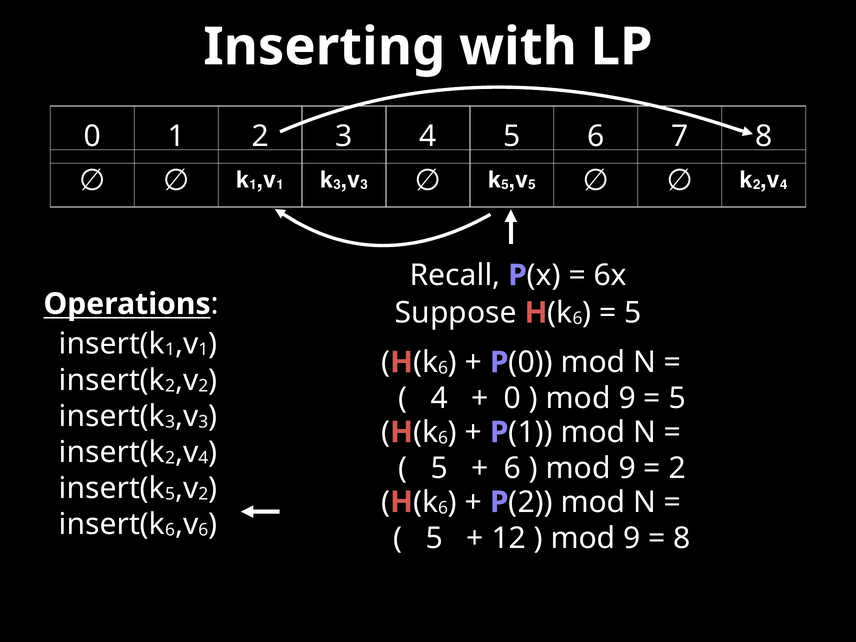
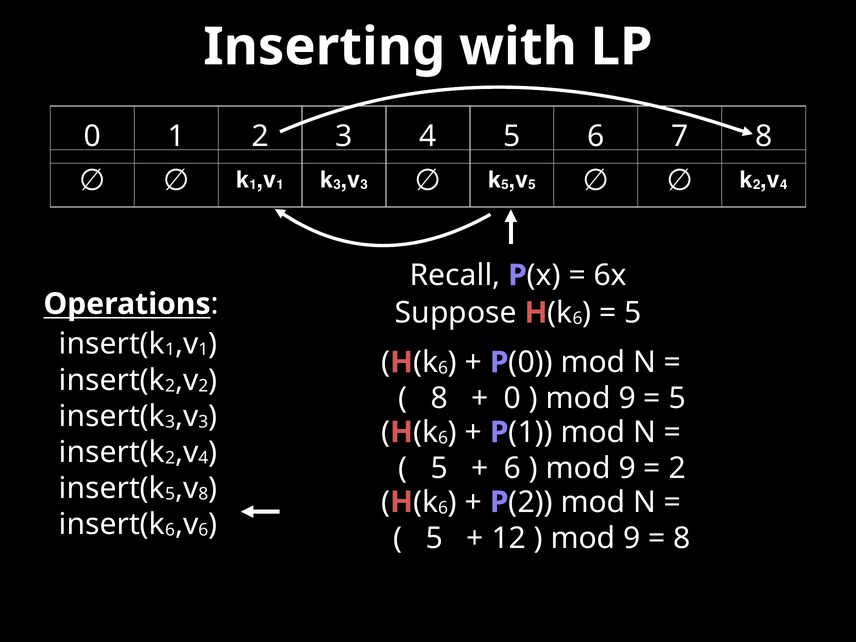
4: 4 -> 8 (439, 398)
2: 2 -> 8 (203, 494)
